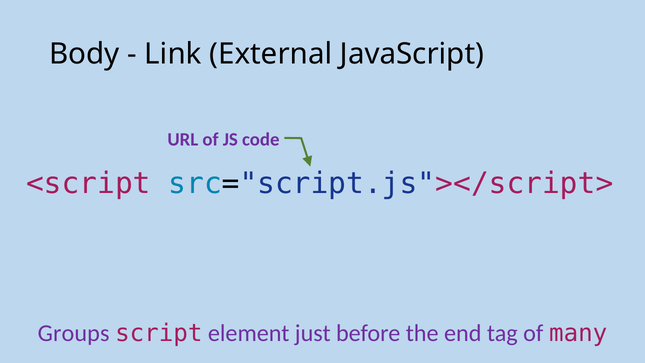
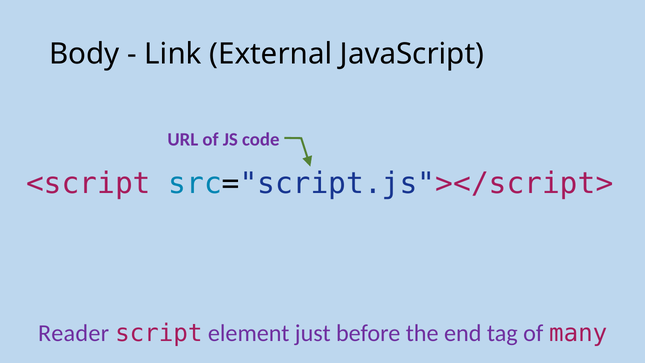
Groups: Groups -> Reader (74, 333)
